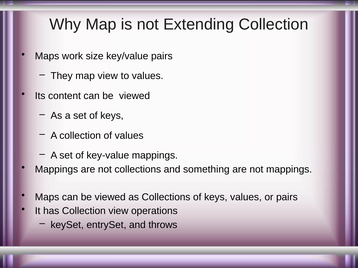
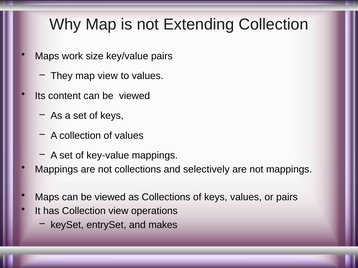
something: something -> selectively (206, 170)
throws: throws -> makes (163, 225)
